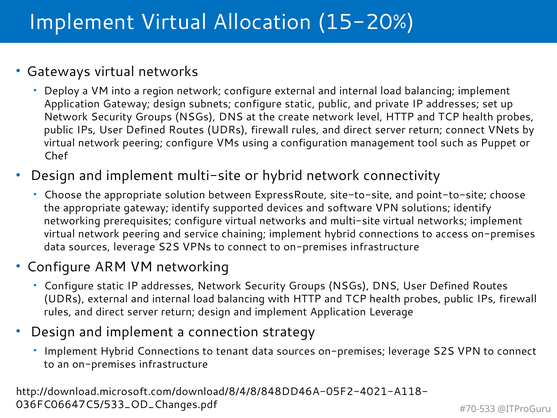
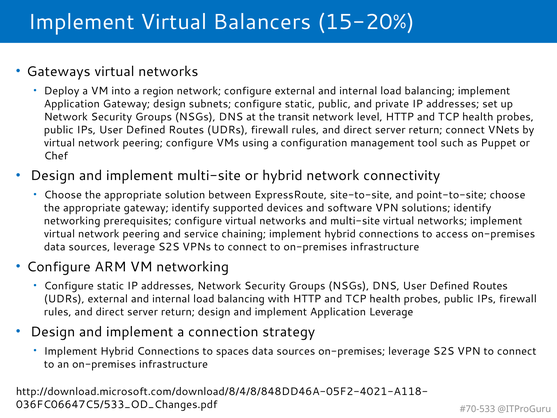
Allocation: Allocation -> Balancers (262, 22)
create: create -> transit (294, 117)
tenant: tenant -> spaces (232, 351)
